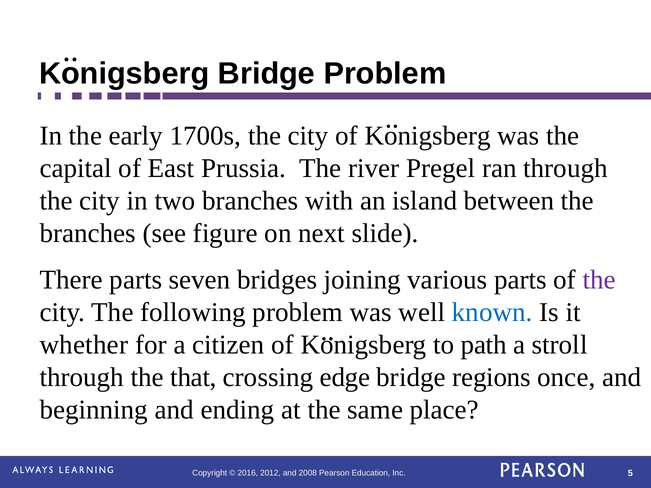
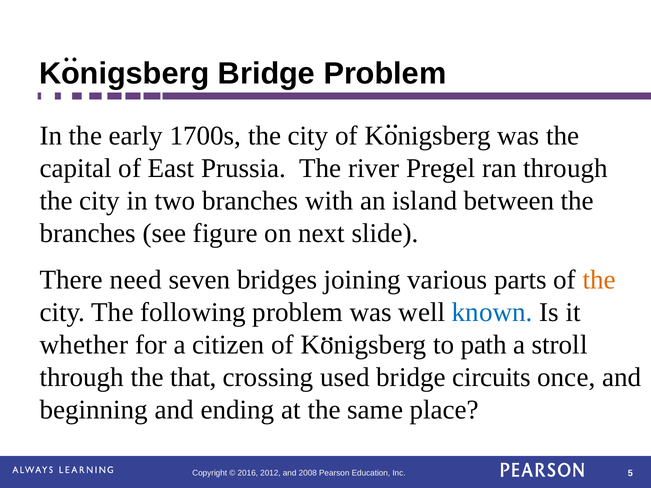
There parts: parts -> need (136, 280)
the colour: purple -> orange (599, 280)
edge: edge -> used (345, 377)
regions: regions -> circuits (492, 377)
